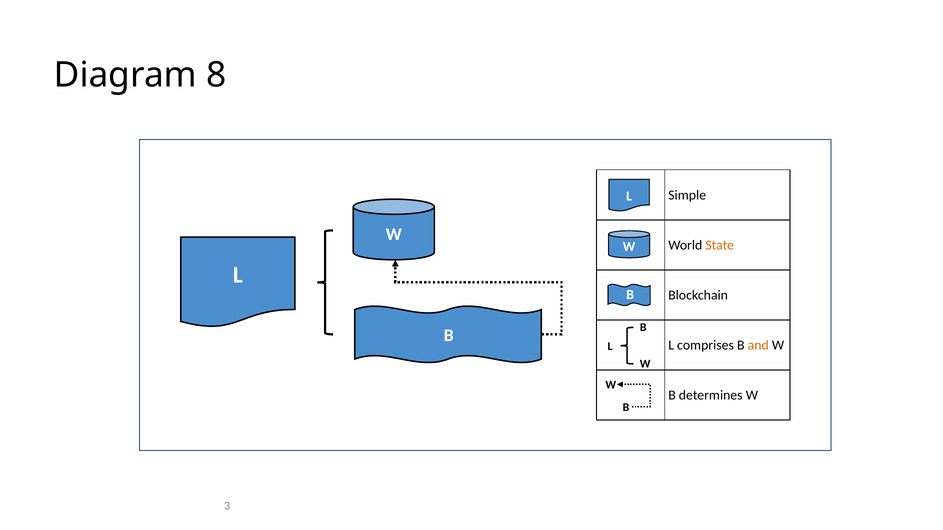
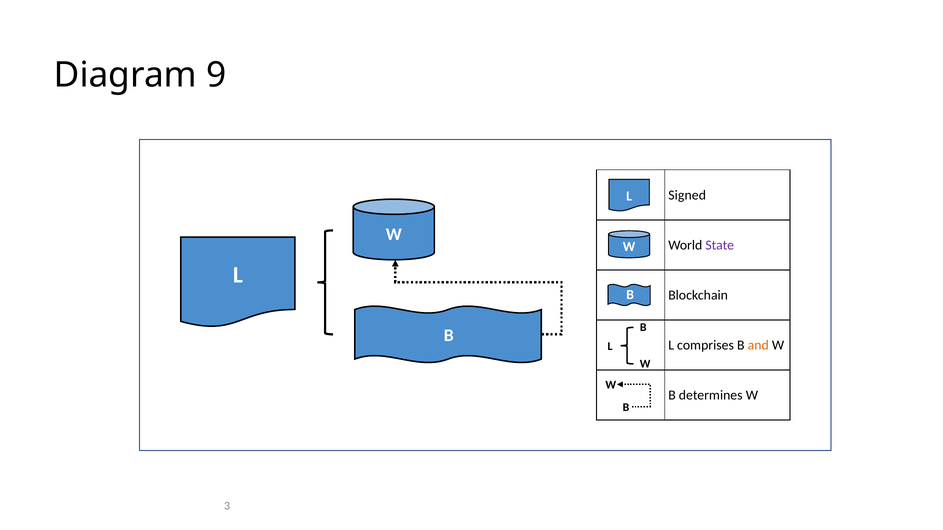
8: 8 -> 9 (216, 75)
Simple: Simple -> Signed (687, 195)
State colour: orange -> purple (720, 245)
